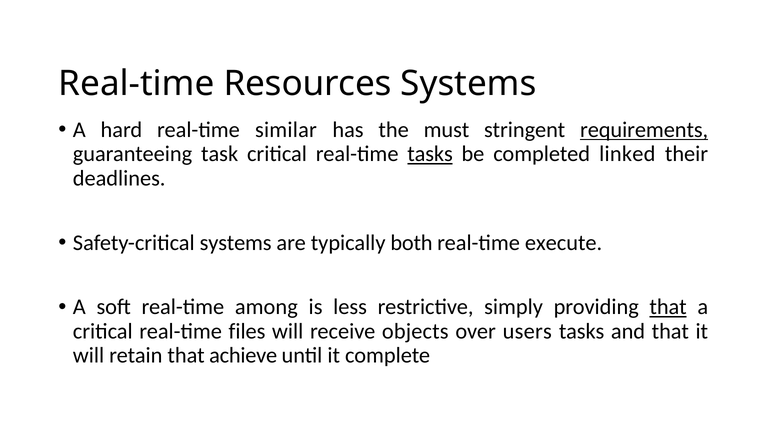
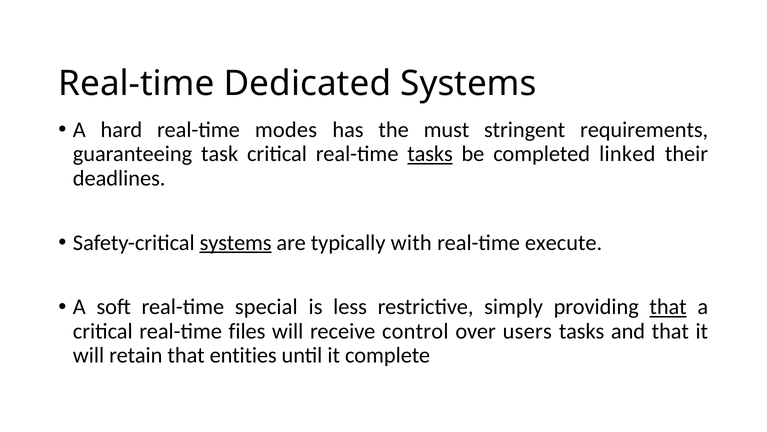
Resources: Resources -> Dedicated (307, 83)
similar: similar -> modes (286, 130)
requirements underline: present -> none (644, 130)
systems underline: none -> present (236, 242)
both: both -> with (411, 242)
among: among -> special (266, 307)
objects: objects -> control (415, 331)
achieve: achieve -> entities (243, 355)
